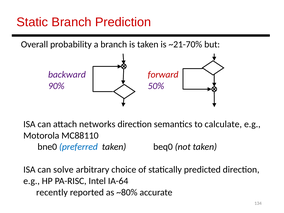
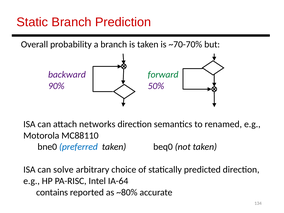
~21-70%: ~21-70% -> ~70-70% (185, 44)
forward colour: red -> green (163, 75)
calculate: calculate -> renamed (223, 124)
recently: recently -> contains (52, 192)
